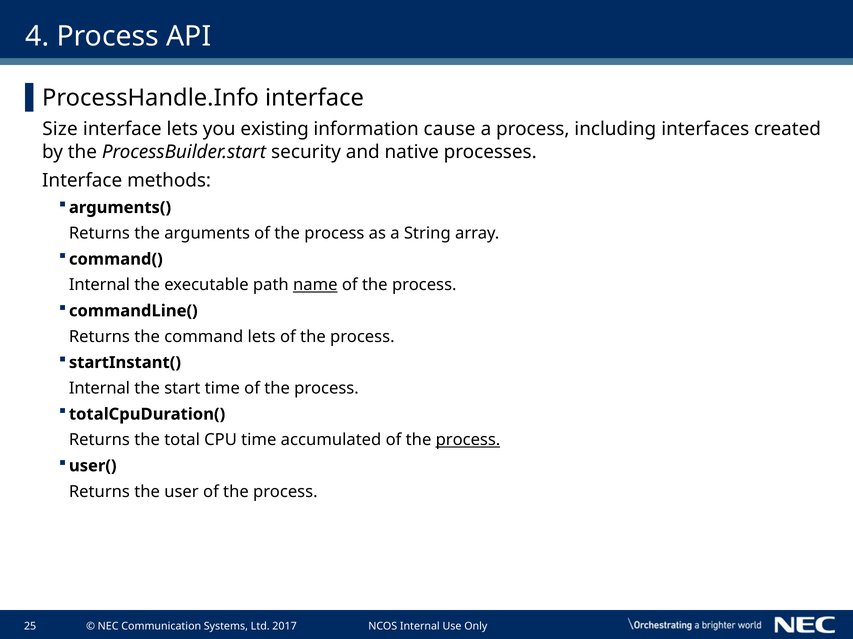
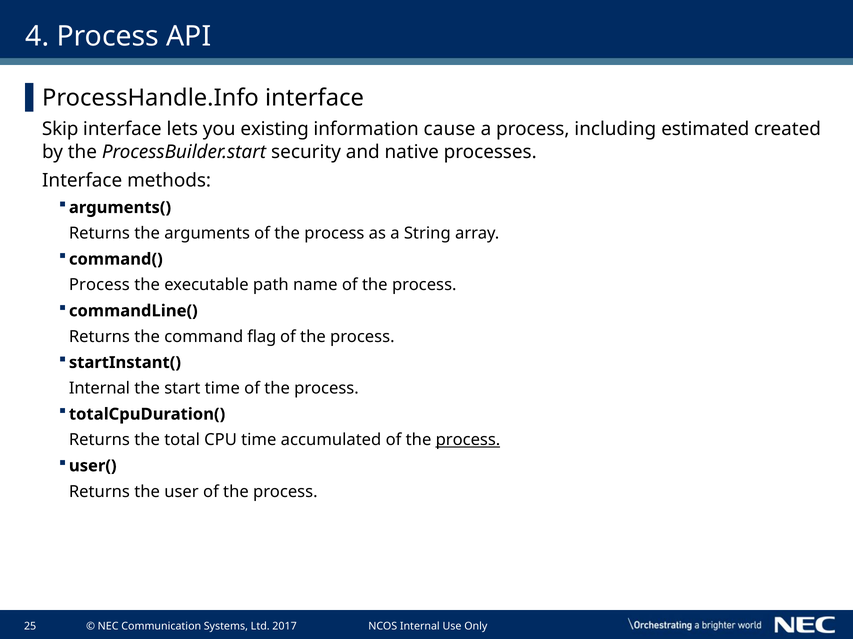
Size: Size -> Skip (60, 129)
interfaces: interfaces -> estimated (705, 129)
Internal: Internal -> Process (99, 285)
name underline: present -> none (315, 285)
command lets: lets -> flag (262, 337)
